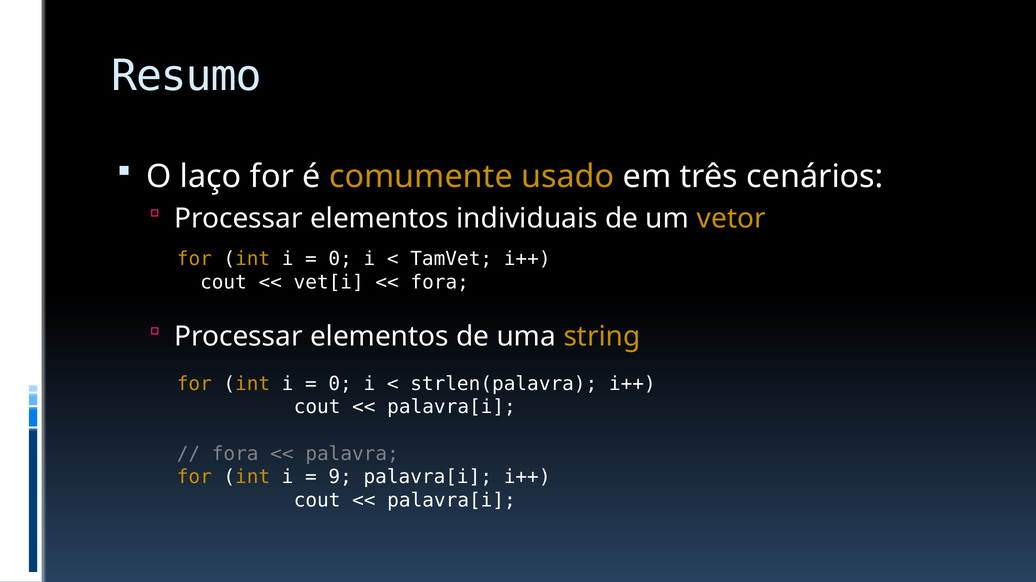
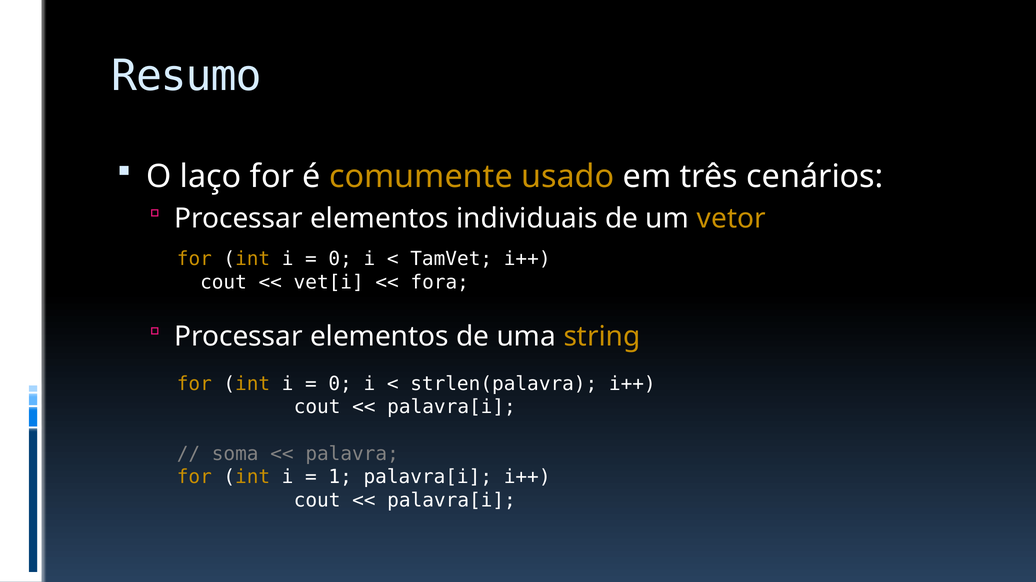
fora: fora -> soma (235, 454)
9: 9 -> 1 (340, 477)
